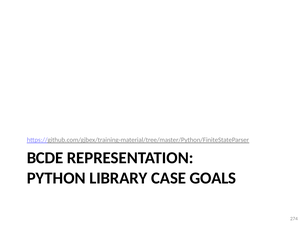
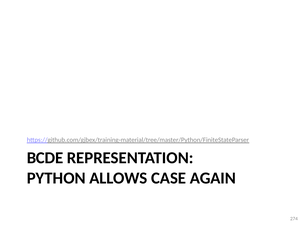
LIBRARY: LIBRARY -> ALLOWS (118, 178)
GOALS: GOALS -> AGAIN (213, 178)
